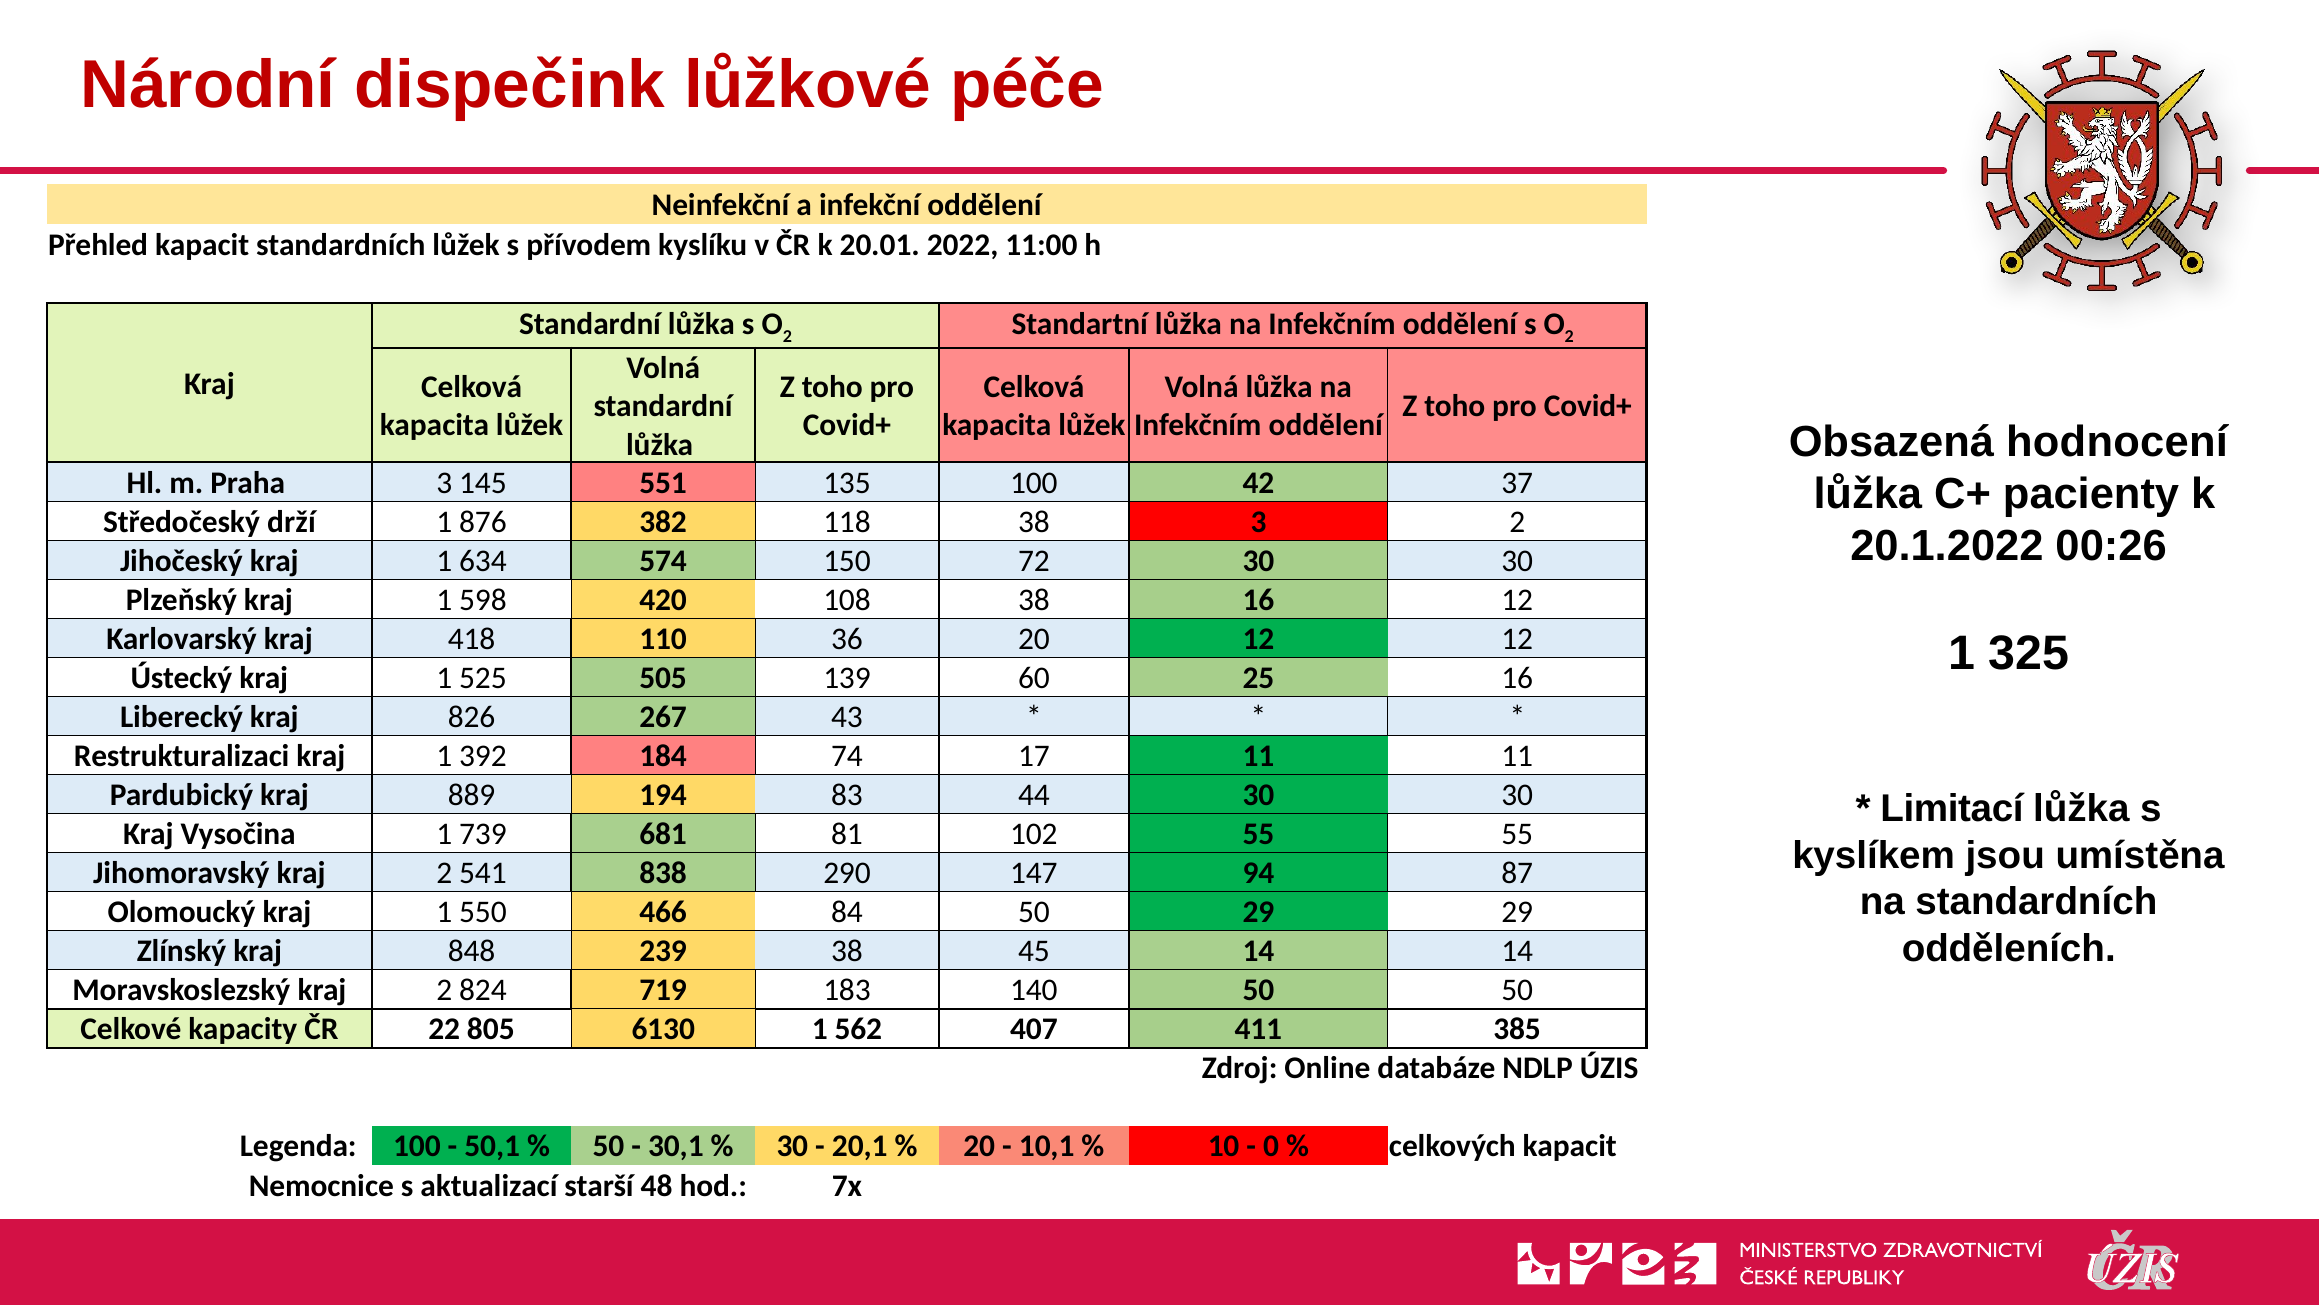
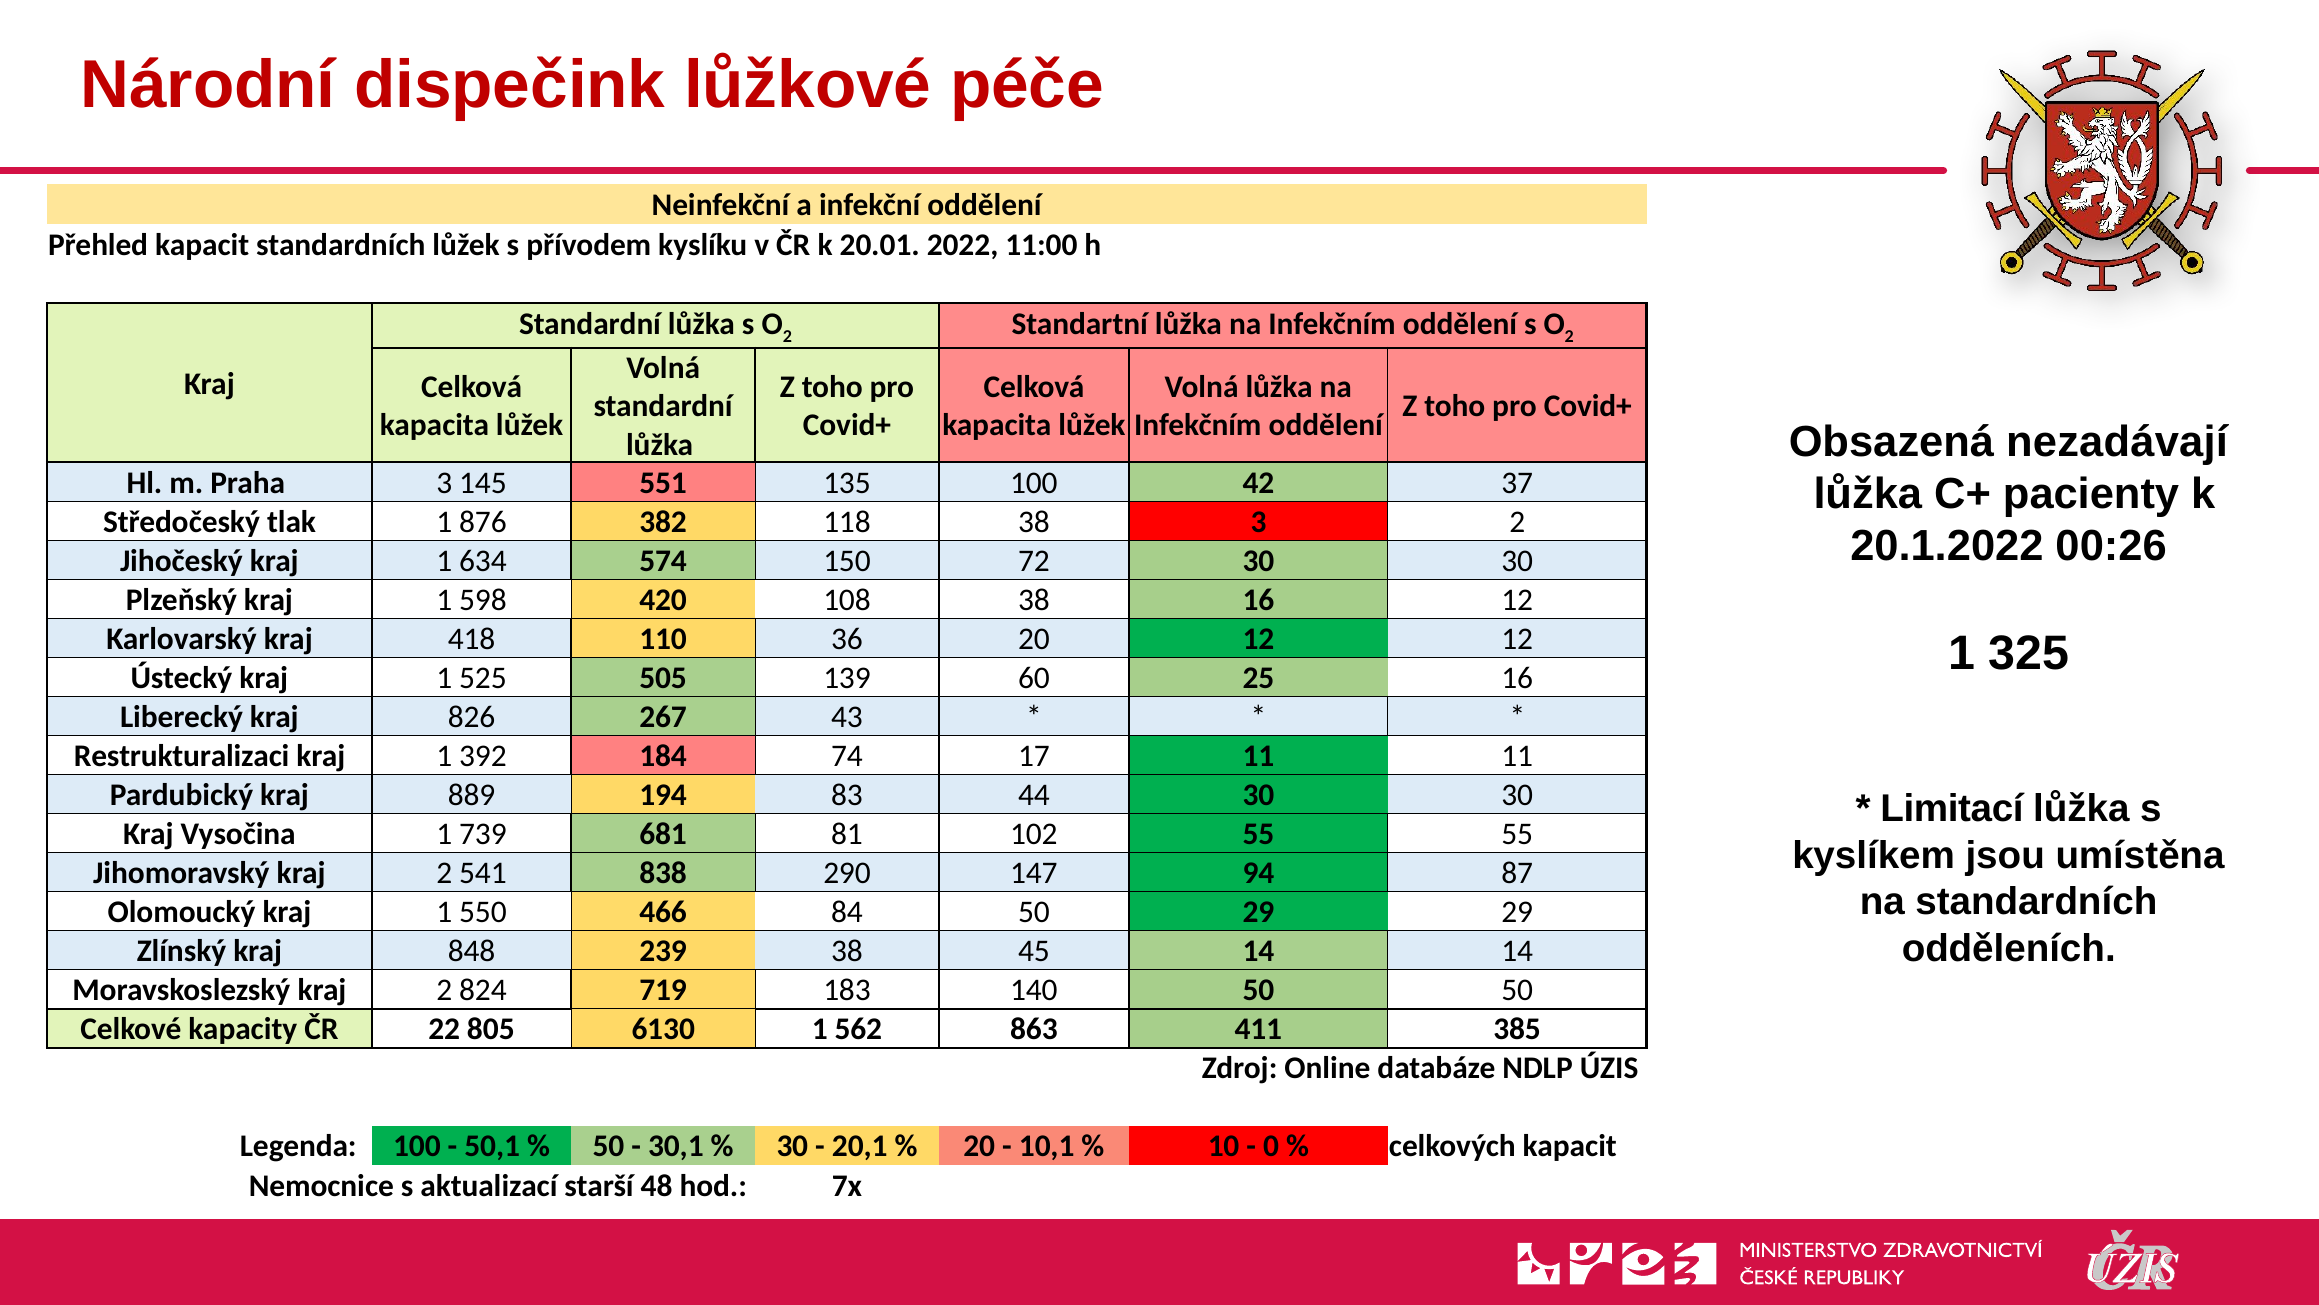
hodnocení: hodnocení -> nezadávají (2117, 442)
drží: drží -> tlak (292, 522)
407: 407 -> 863 (1034, 1029)
